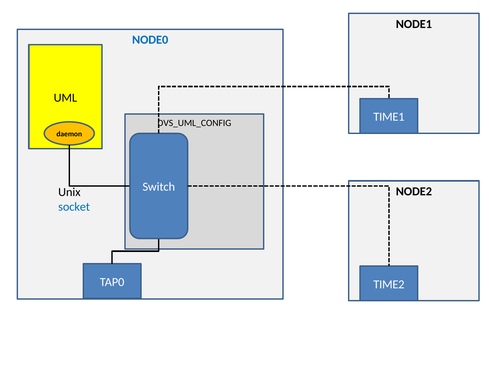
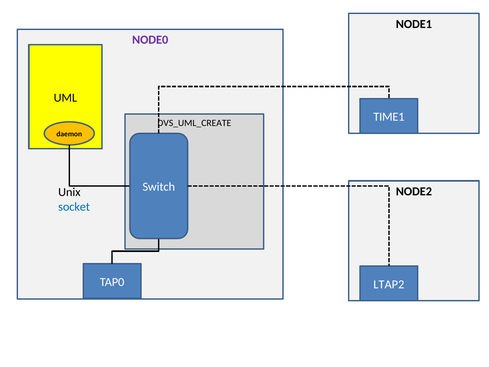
NODE0 colour: blue -> purple (150, 40)
DVS_UML_CONFIG: DVS_UML_CONFIG -> DVS_UML_CREATE (194, 123)
TIME2: TIME2 -> LTAP2 (389, 284)
